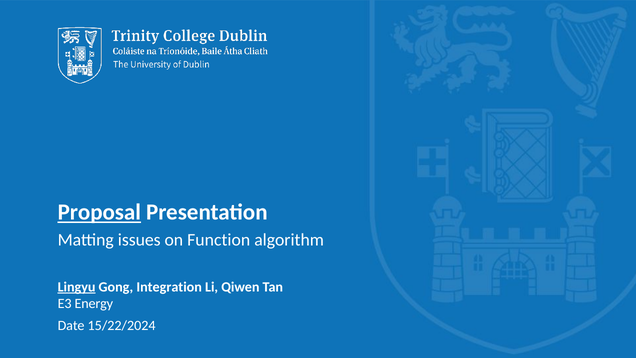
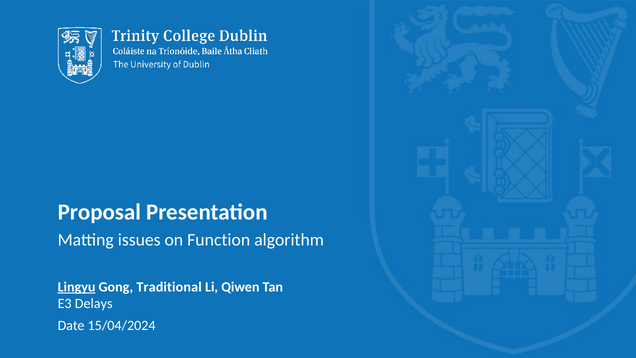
Proposal underline: present -> none (99, 212)
Integration: Integration -> Traditional (169, 287)
Energy: Energy -> Delays (94, 304)
15/22/2024: 15/22/2024 -> 15/04/2024 (122, 326)
